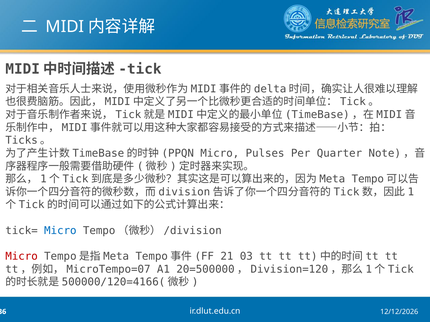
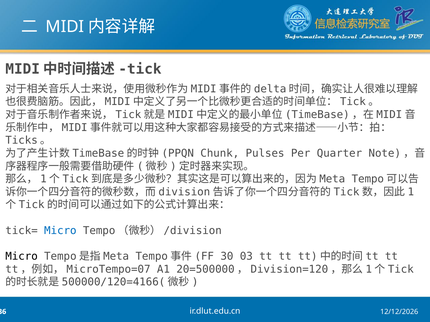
Micro: Micro -> Chunk (220, 153)
Micro colour: red -> black (22, 257)
21: 21 -> 30 (227, 257)
